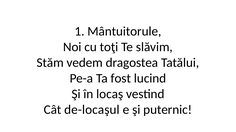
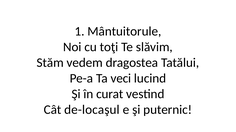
fost: fost -> veci (121, 79)
locaş: locaş -> curat (110, 94)
